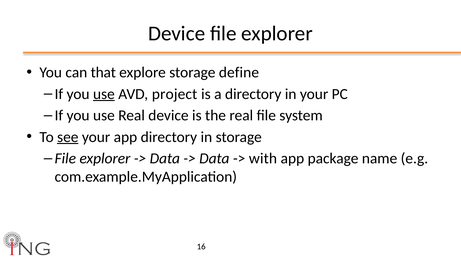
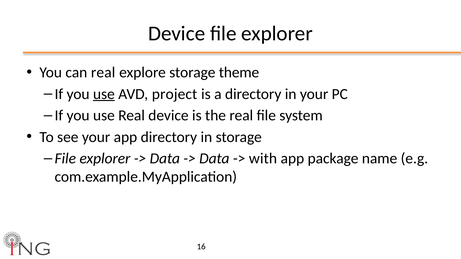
can that: that -> real (103, 73)
define: define -> theme (239, 73)
see underline: present -> none (68, 137)
